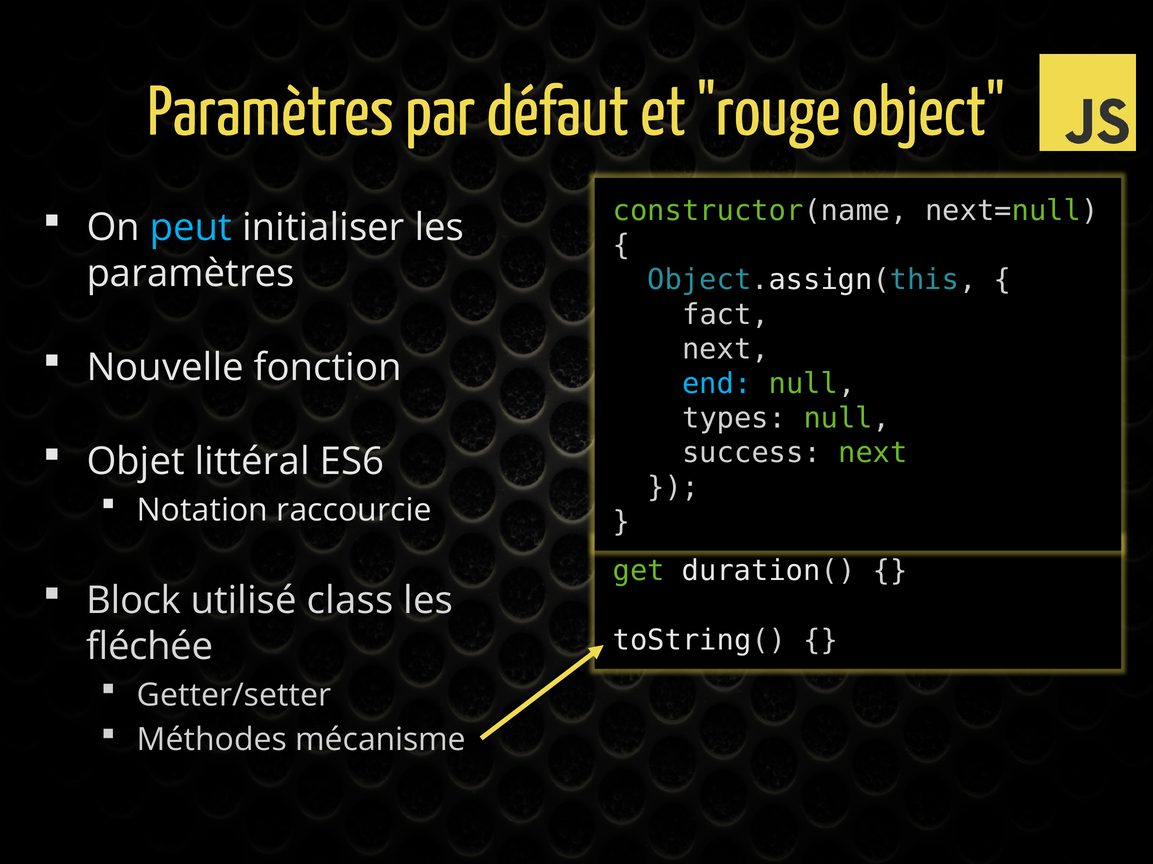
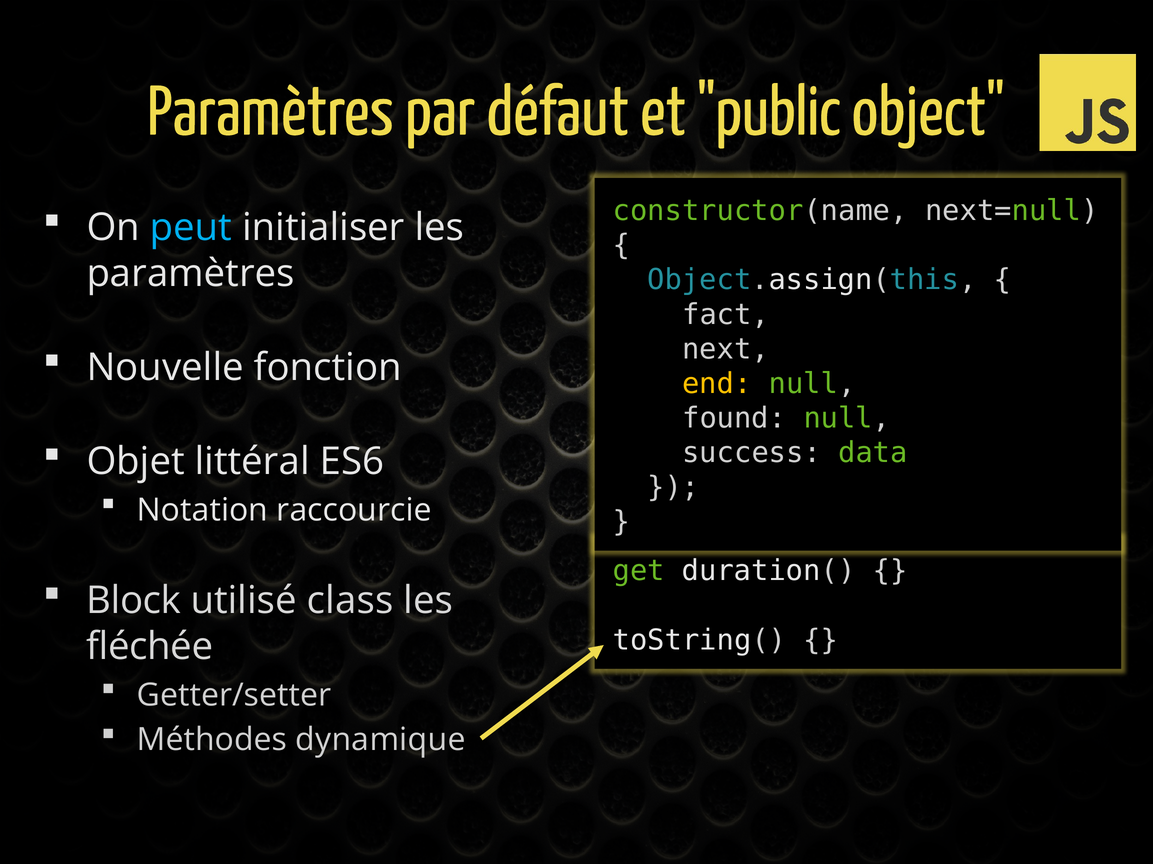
rouge: rouge -> public (769, 112)
end colour: light blue -> yellow (717, 384)
types: types -> found (734, 419)
success next: next -> data (873, 453)
mécanisme: mécanisme -> dynamique (380, 741)
